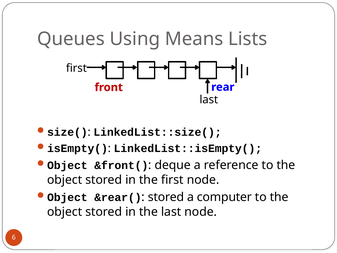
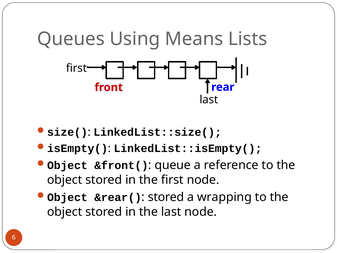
deque: deque -> queue (173, 165)
computer: computer -> wrapping (224, 197)
